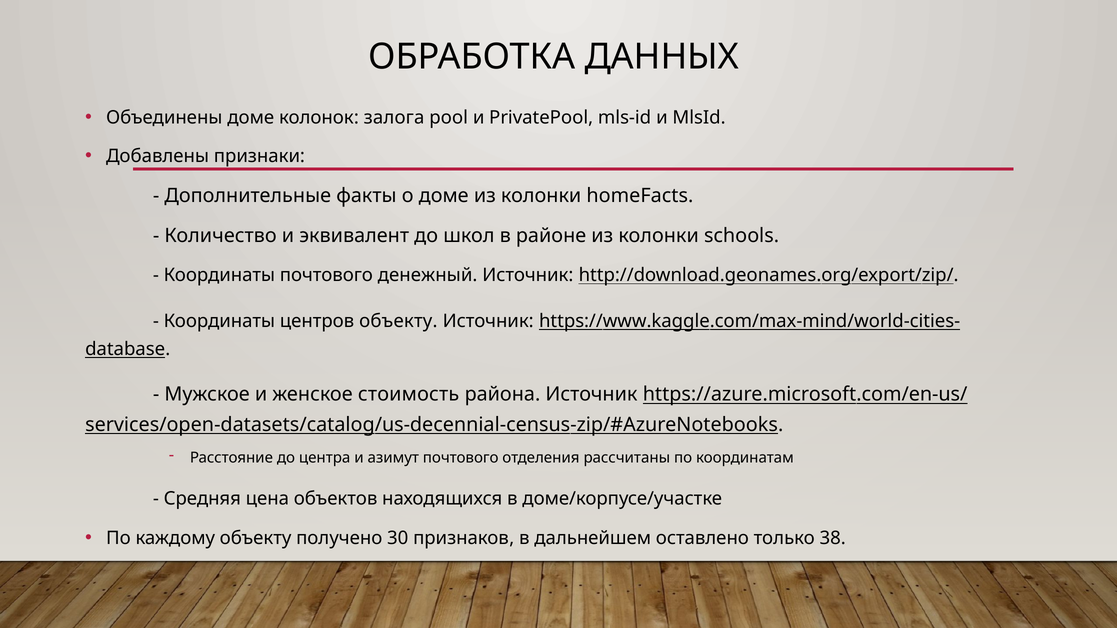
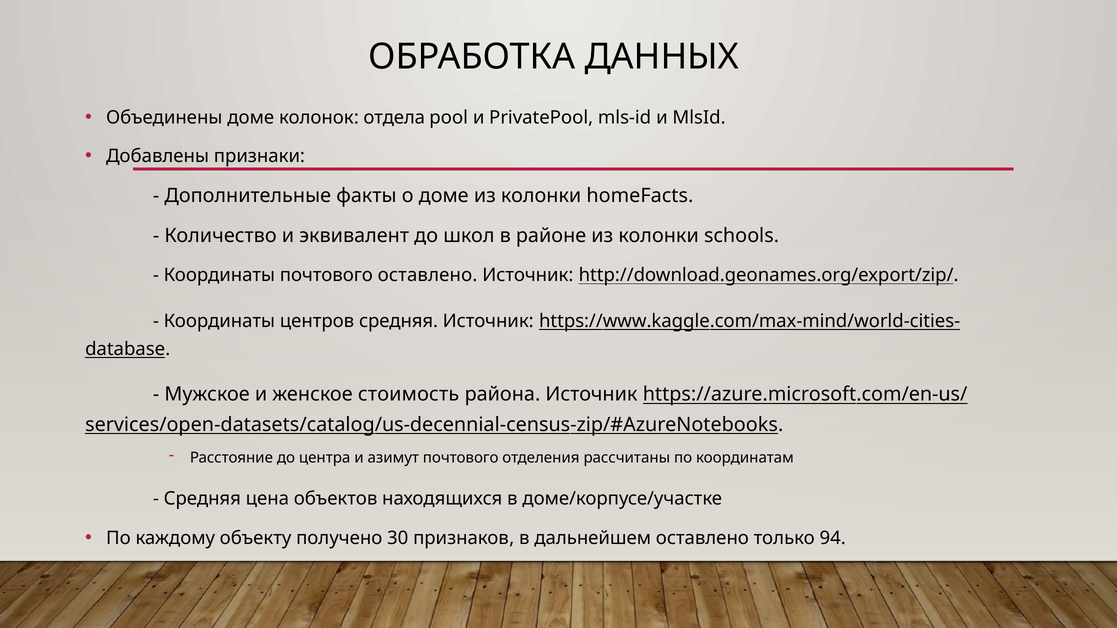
залога: залога -> отдела (394, 118)
почтового денежный: денежный -> оставлено (428, 275)
центров объекту: объекту -> средняя (399, 321)
38: 38 -> 94 (833, 538)
